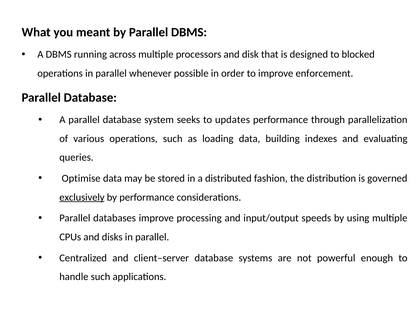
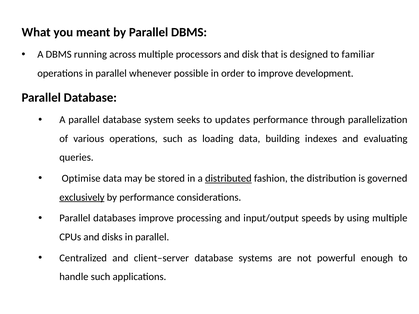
blocked: blocked -> familiar (358, 54)
enforcement: enforcement -> development (324, 73)
distributed underline: none -> present (228, 179)
